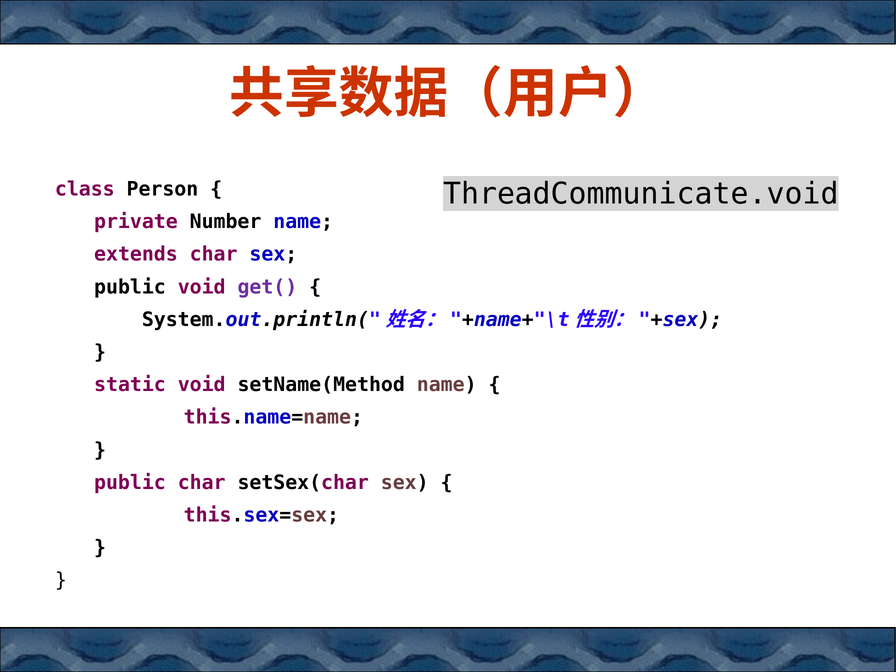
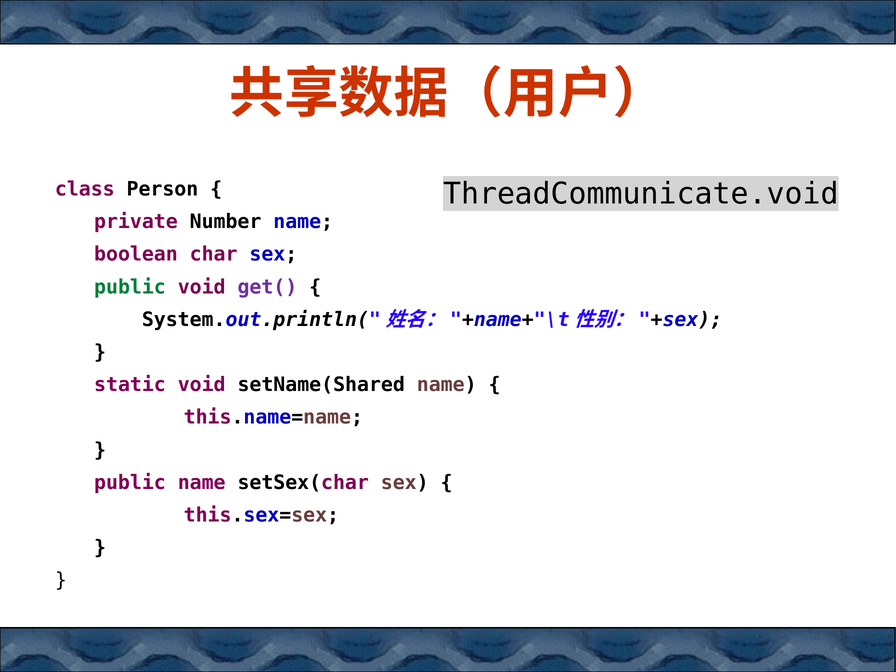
extends: extends -> boolean (136, 254)
public colour: black -> green (130, 287)
setName(Method: setName(Method -> setName(Shared (321, 385)
public char: char -> name (202, 483)
